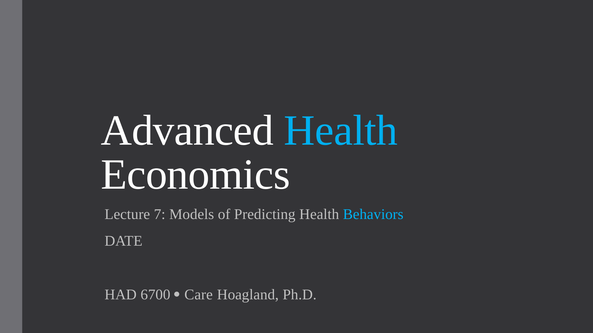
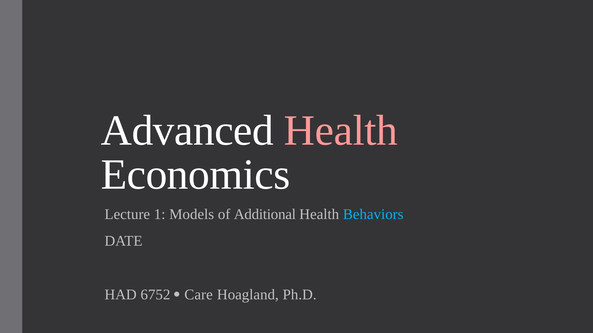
Health colour: light blue -> pink (341, 131)
7: 7 -> 1 (160, 215)
Predicting: Predicting -> Additional (265, 215)
6700: 6700 -> 6752 (155, 295)
